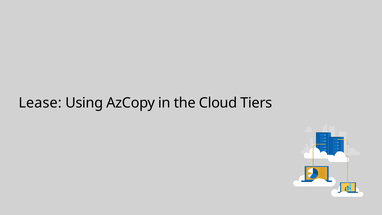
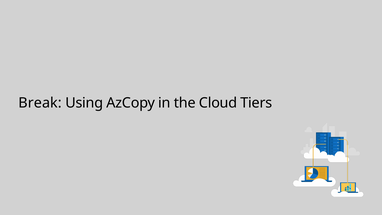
Lease: Lease -> Break (40, 103)
